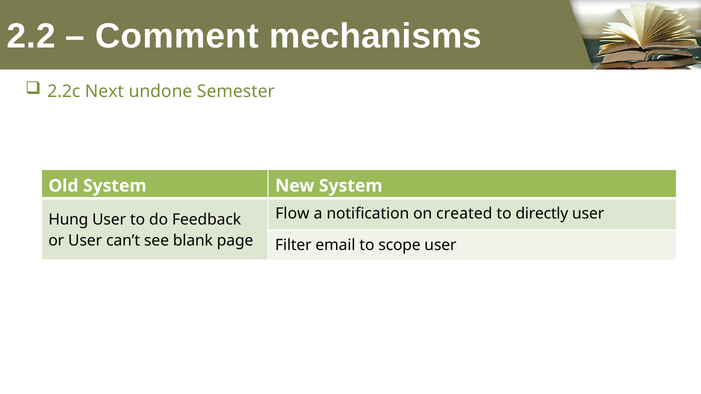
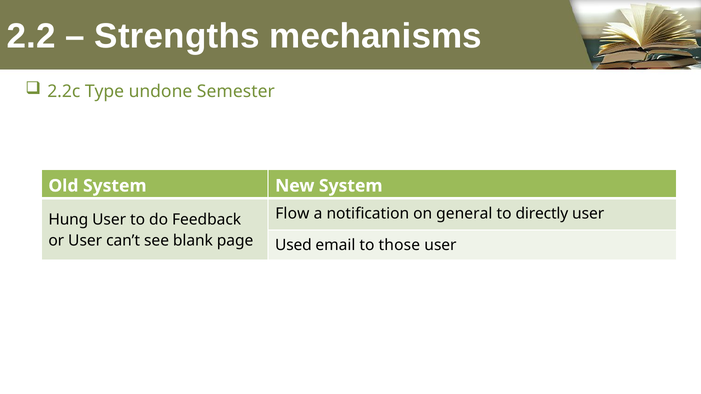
Comment: Comment -> Strengths (177, 36)
Next: Next -> Type (104, 91)
created: created -> general (464, 214)
Filter: Filter -> Used (293, 245)
scope: scope -> those (399, 245)
